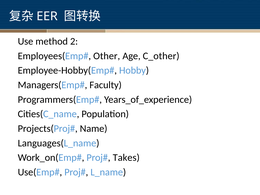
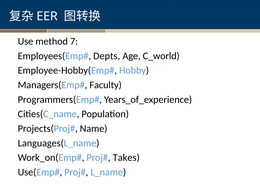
2: 2 -> 7 (74, 41)
Other: Other -> Depts (107, 56)
C_other: C_other -> C_world (161, 56)
